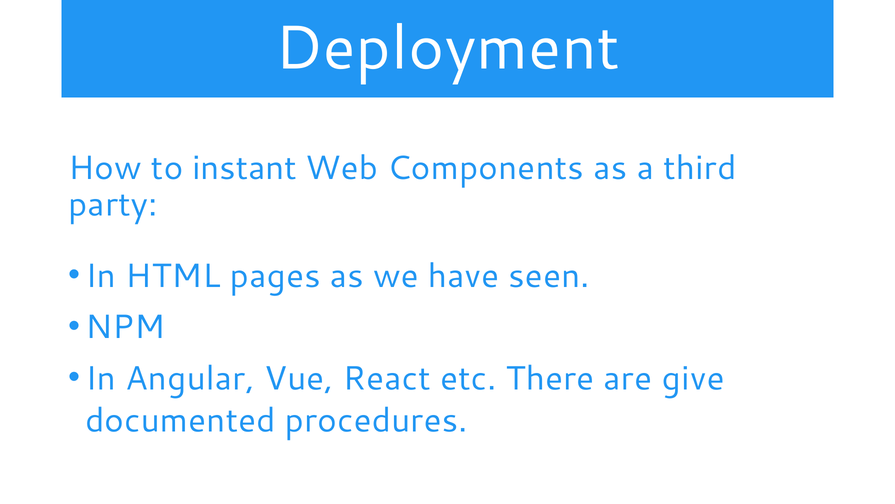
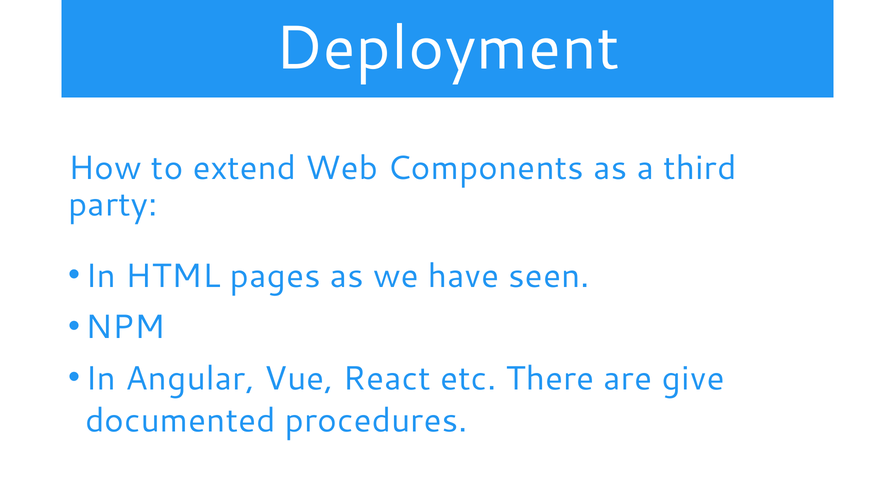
instant: instant -> extend (244, 168)
